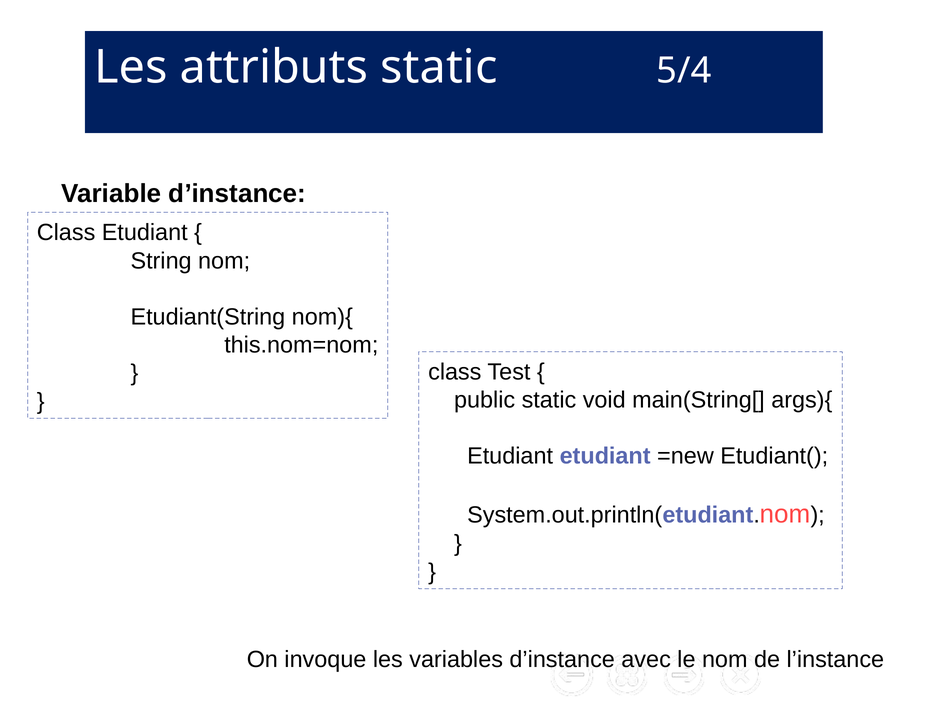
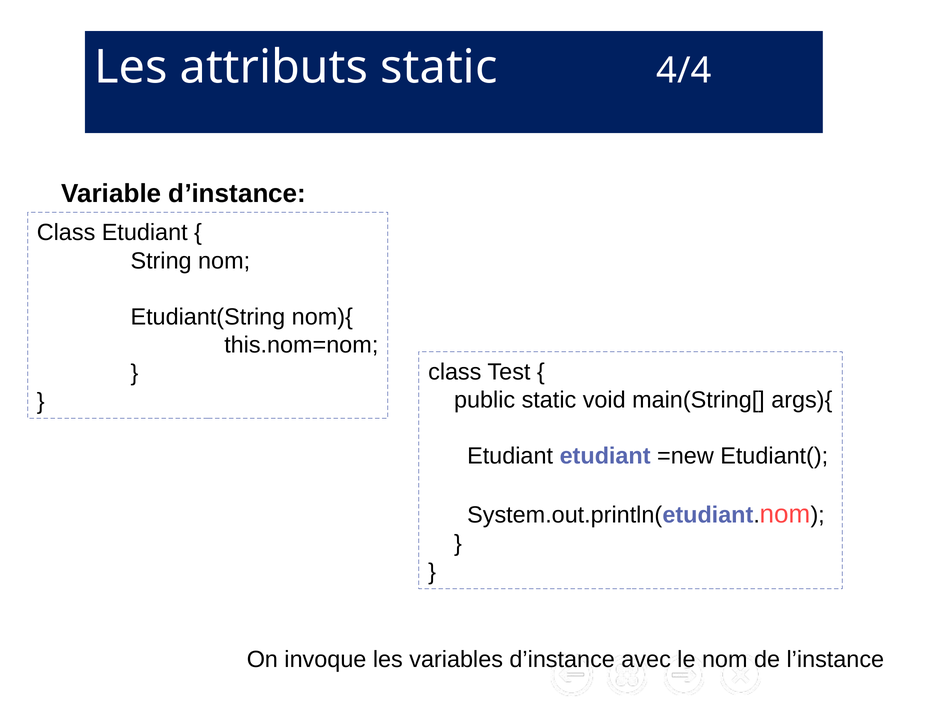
5/4: 5/4 -> 4/4 (684, 70)
